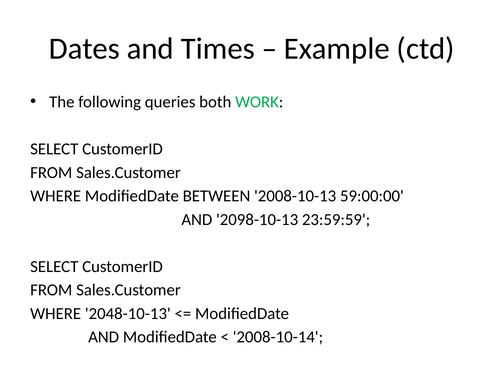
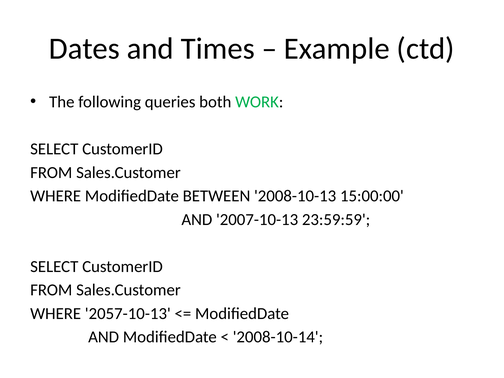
59:00:00: 59:00:00 -> 15:00:00 (372, 196)
2098-10-13: 2098-10-13 -> 2007-10-13 (257, 220)
2048-10-13: 2048-10-13 -> 2057-10-13 (128, 314)
